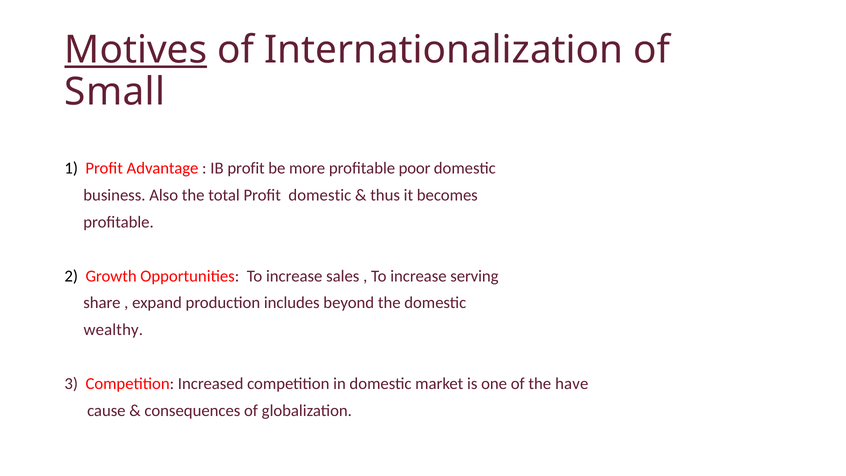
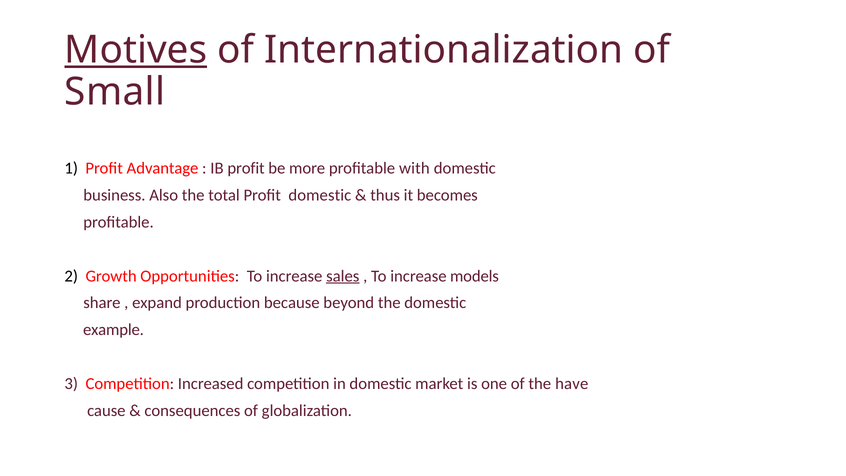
poor: poor -> with (414, 168)
sales underline: none -> present (343, 276)
serving: serving -> models (474, 276)
includes: includes -> because (292, 303)
wealthy: wealthy -> example (113, 330)
